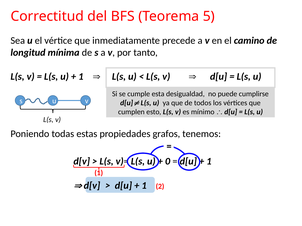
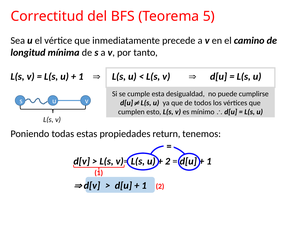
grafos: grafos -> return (166, 134)
0: 0 -> 2 (168, 162)
